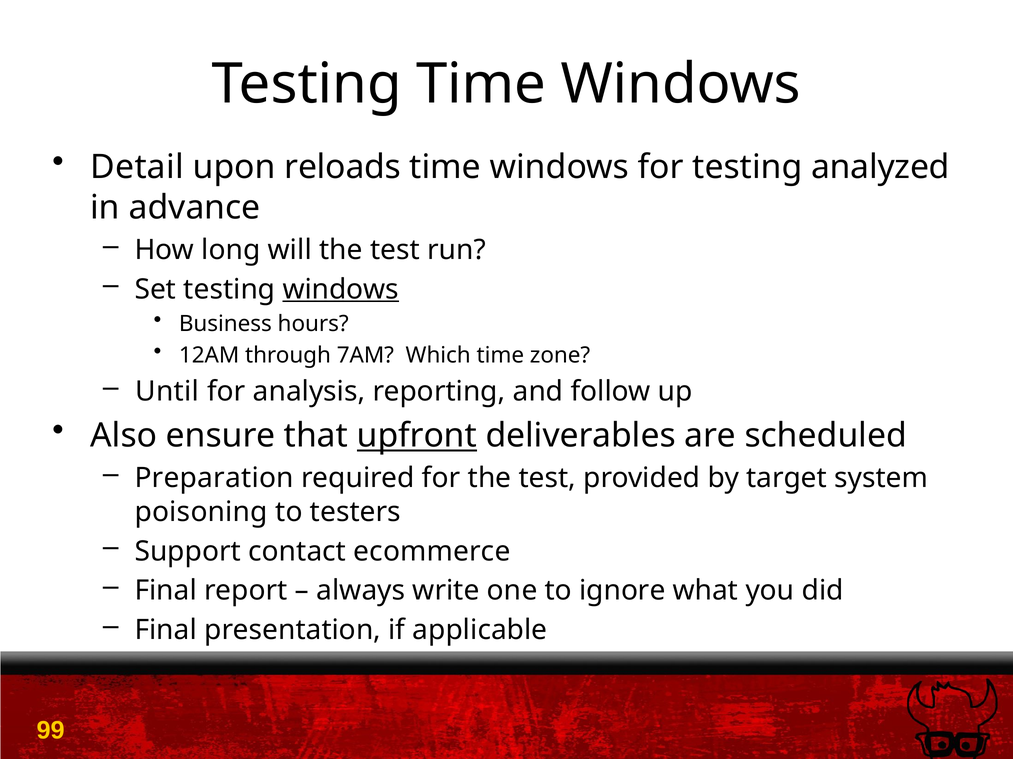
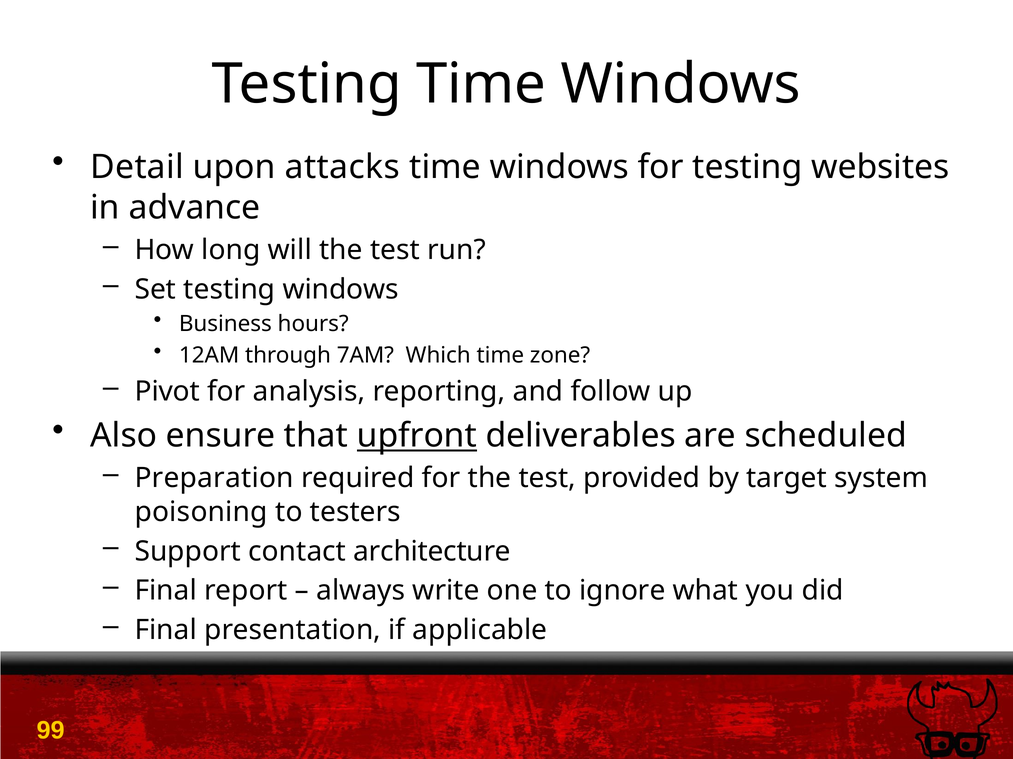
reloads: reloads -> attacks (342, 167)
analyzed: analyzed -> websites (880, 167)
windows underline: present -> none (341, 290)
Until: Until -> Pivot (167, 392)
ecommerce: ecommerce -> architecture (432, 552)
